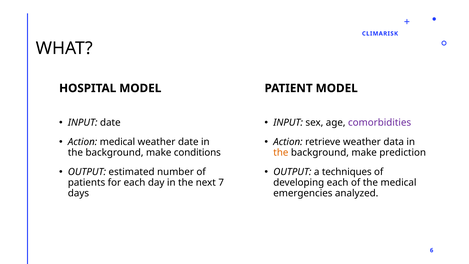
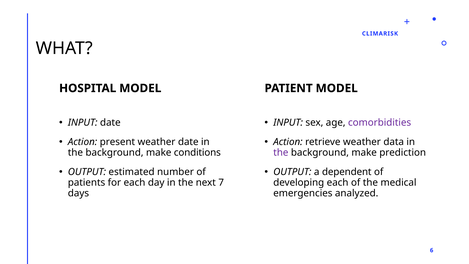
Action medical: medical -> present (117, 142)
the colour: orange -> purple (281, 153)
techniques: techniques -> dependent (347, 172)
